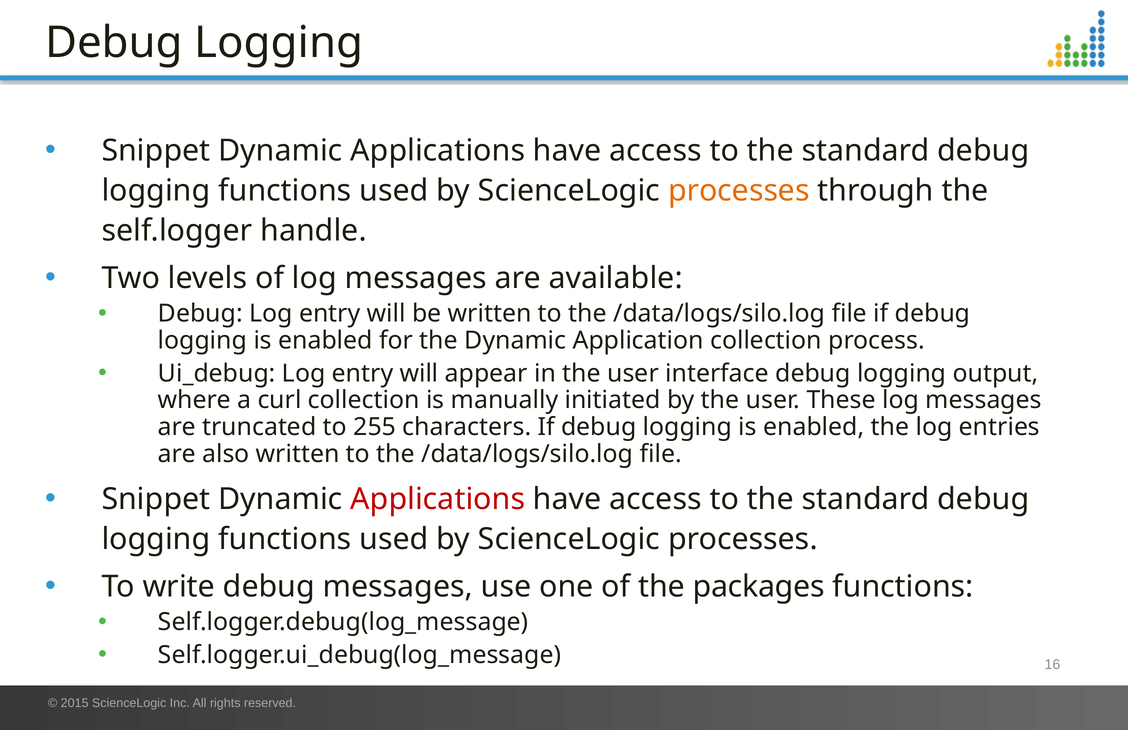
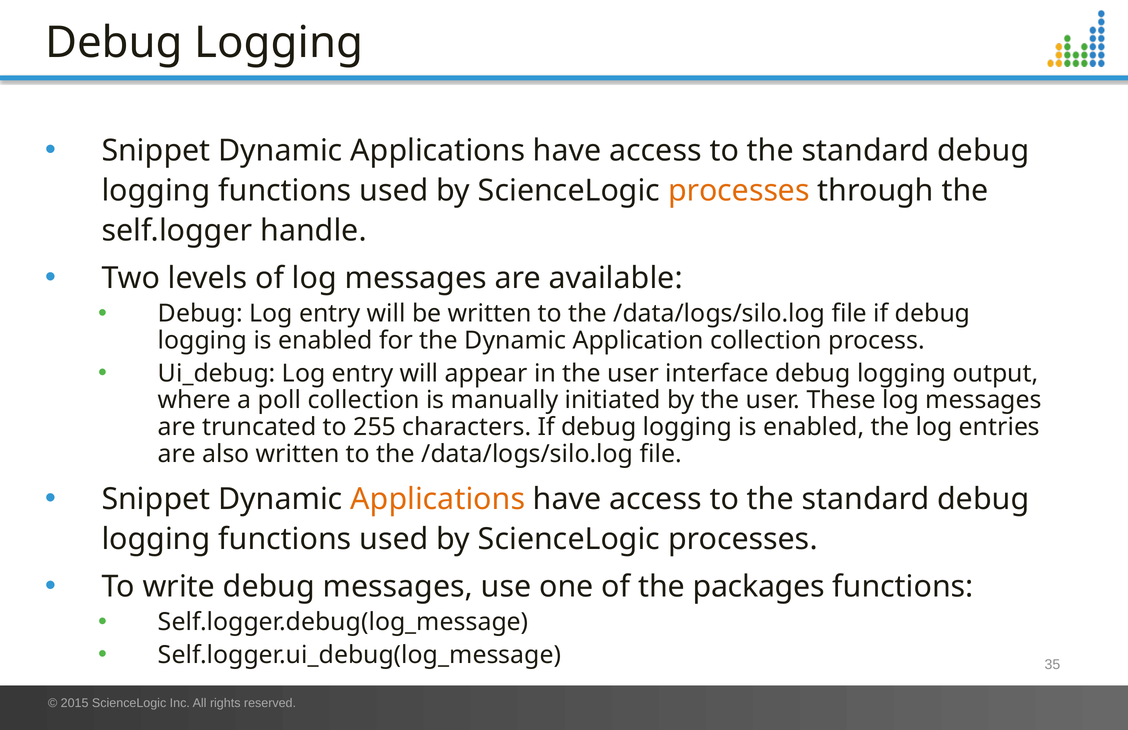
curl: curl -> poll (279, 400)
Applications colour: red -> orange (438, 499)
16: 16 -> 35 (1052, 665)
